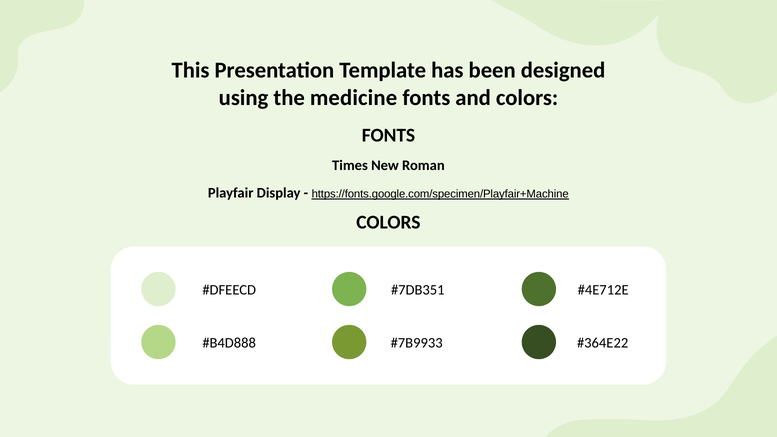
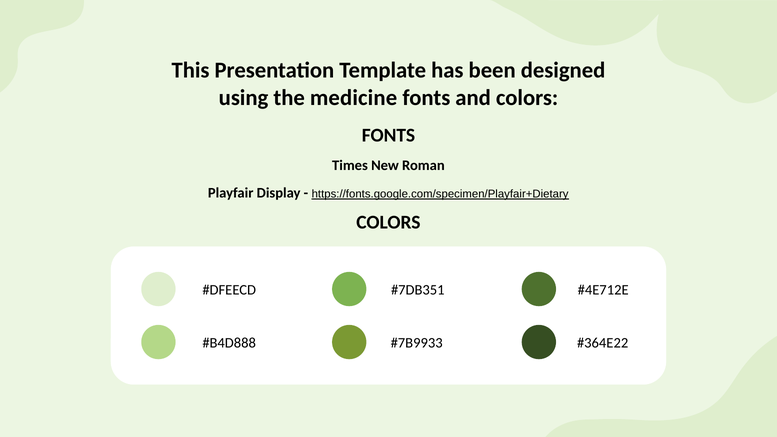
https://fonts.google.com/specimen/Playfair+Machine: https://fonts.google.com/specimen/Playfair+Machine -> https://fonts.google.com/specimen/Playfair+Dietary (440, 194)
